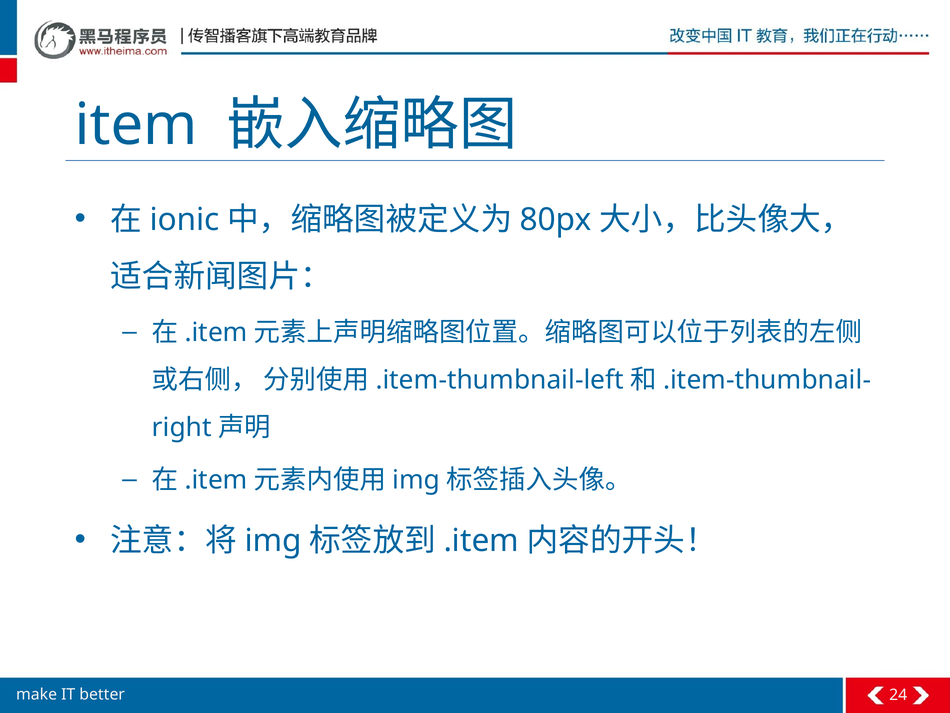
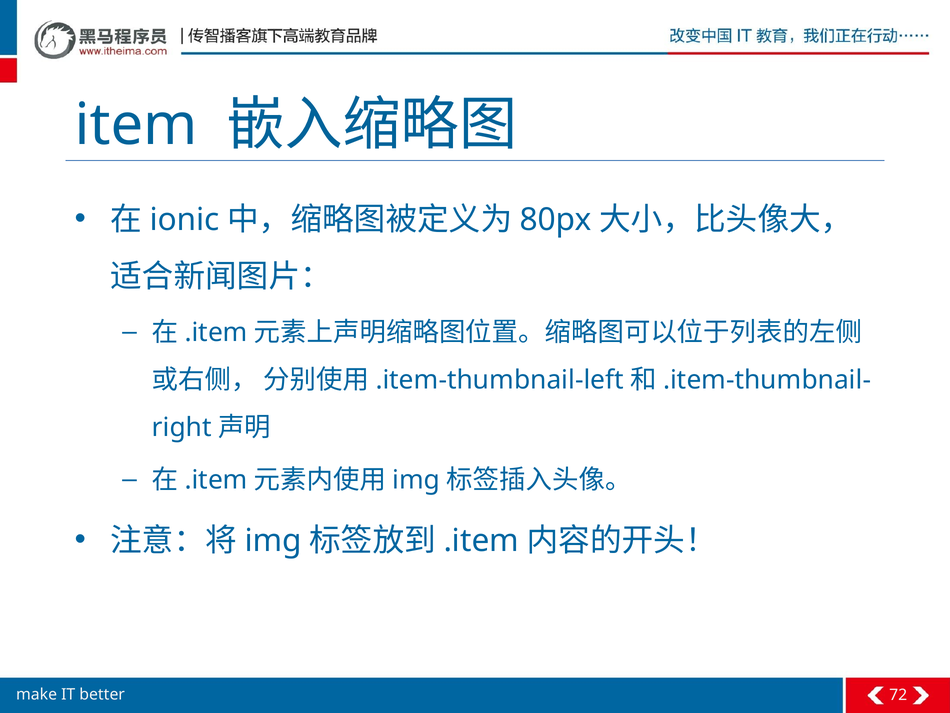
24: 24 -> 72 (898, 695)
